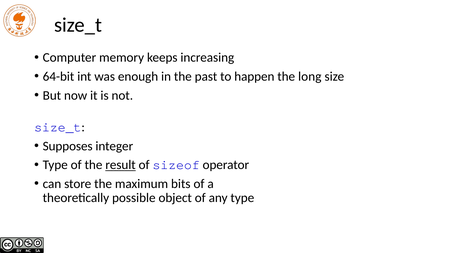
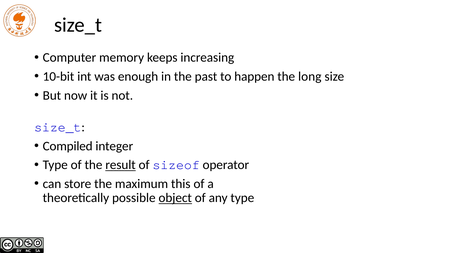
64-bit: 64-bit -> 10-bit (59, 77)
Supposes: Supposes -> Compiled (68, 146)
bits: bits -> this (181, 184)
object underline: none -> present (175, 198)
